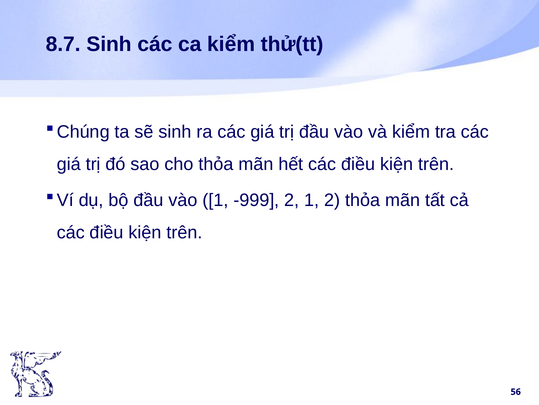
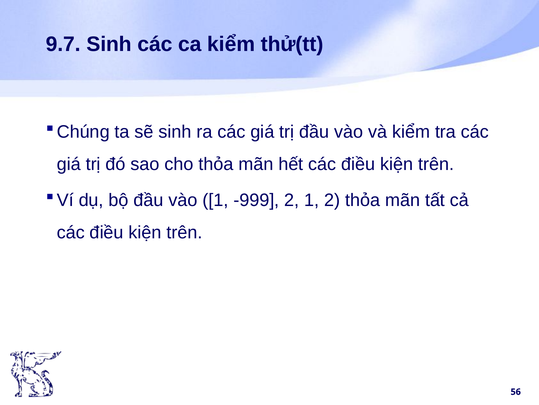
8.7: 8.7 -> 9.7 (63, 44)
